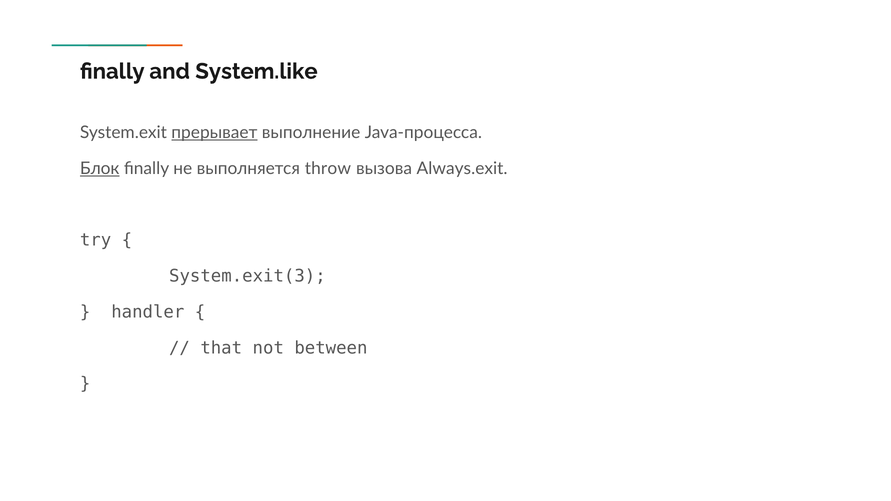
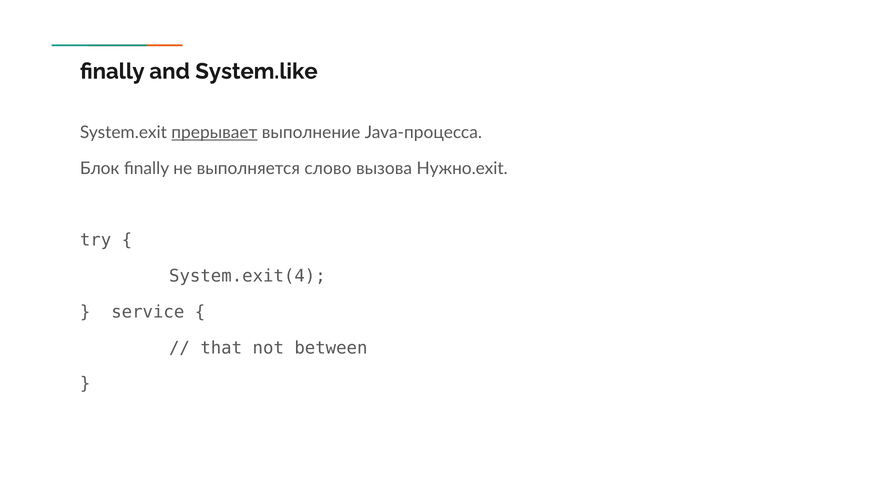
Блок underline: present -> none (100, 169)
throw: throw -> слово (328, 169)
Always.exit: Always.exit -> Нужно.exit (462, 169)
System.exit(3: System.exit(3 -> System.exit(4 (247, 276)
handler: handler -> service (148, 312)
